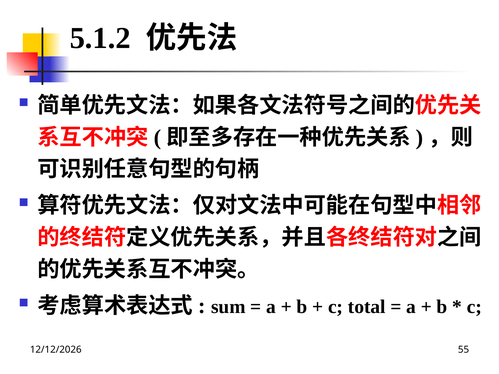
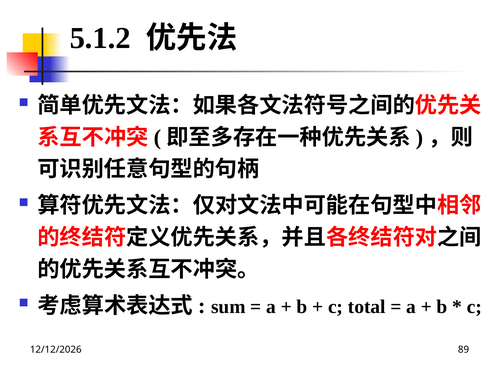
55: 55 -> 89 (464, 350)
